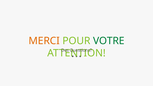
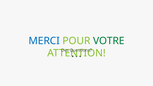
MERCI colour: orange -> blue (44, 41)
